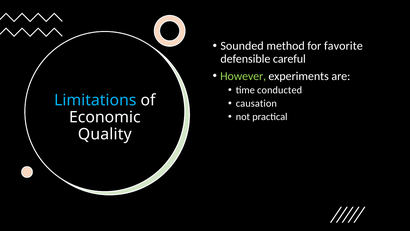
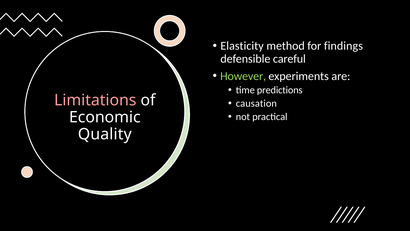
Sounded: Sounded -> Elasticity (242, 46)
favorite: favorite -> findings (343, 46)
conducted: conducted -> predictions (280, 90)
Limitations colour: light blue -> pink (95, 100)
